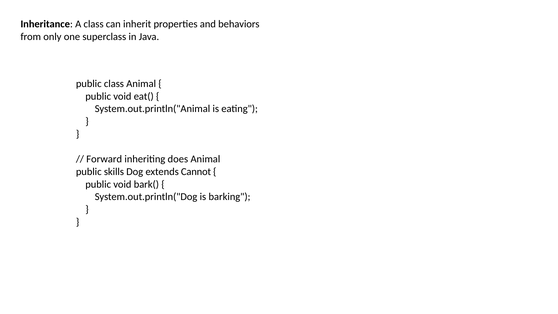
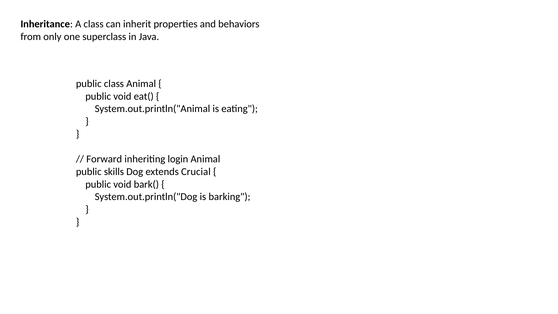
does: does -> login (178, 159)
Cannot: Cannot -> Crucial (196, 172)
